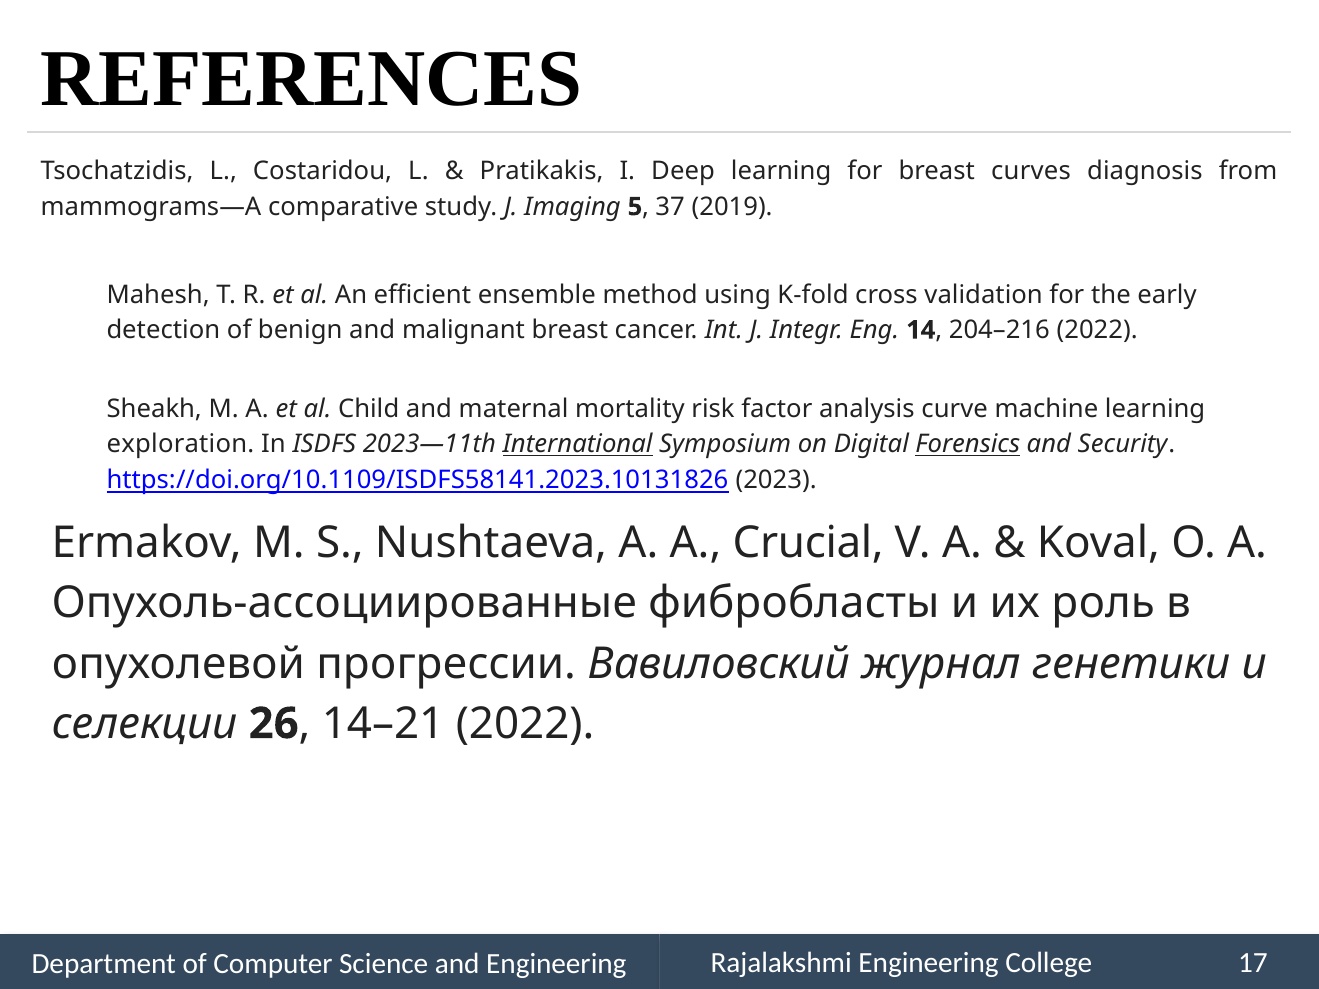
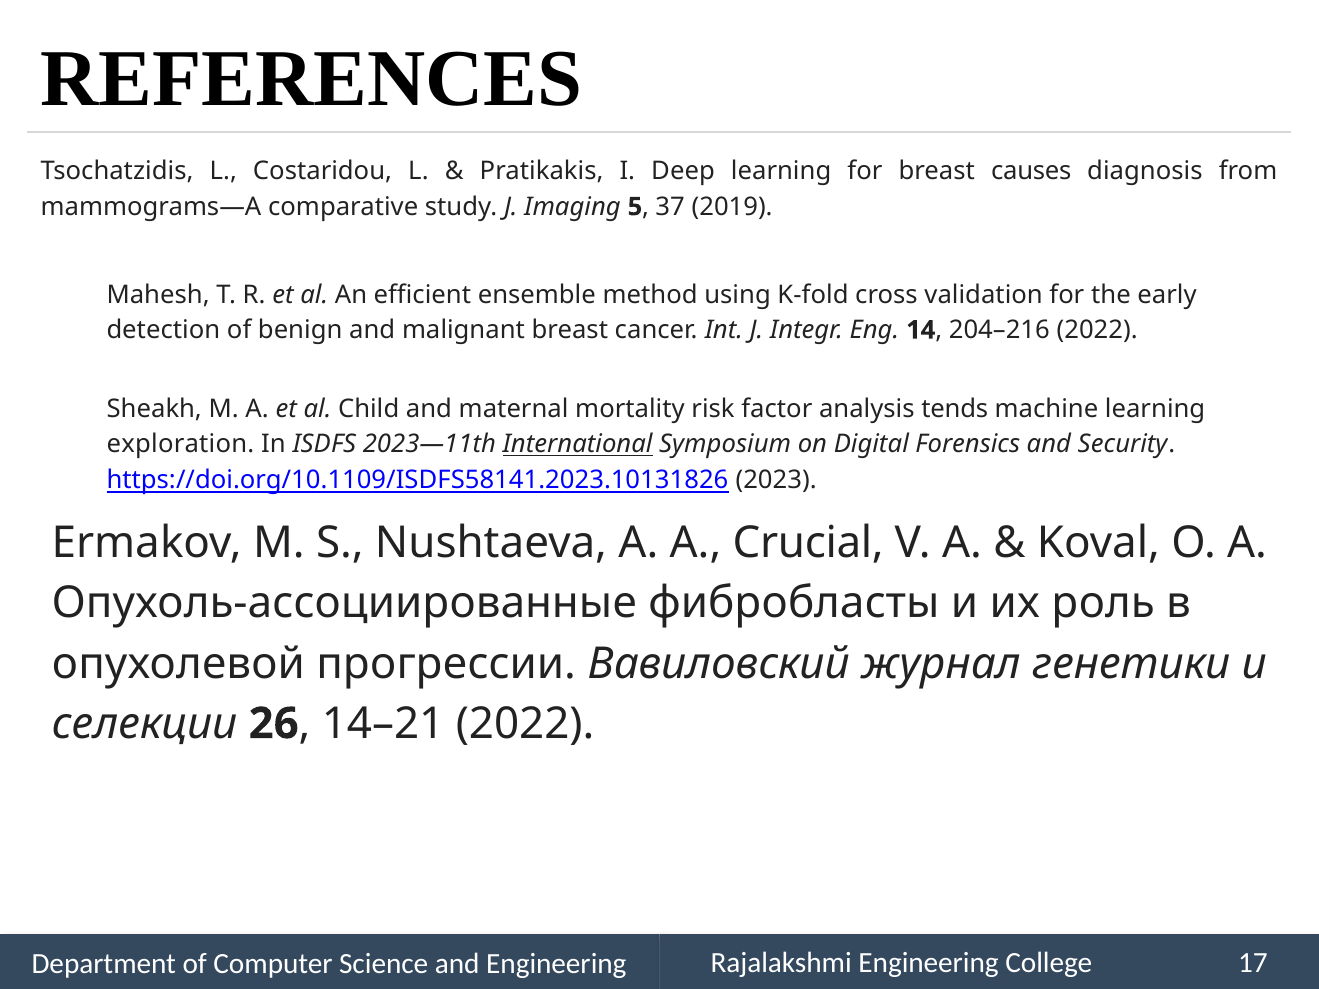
curves: curves -> causes (1031, 171)
curve: curve -> tends (955, 409)
Forensics underline: present -> none (968, 444)
